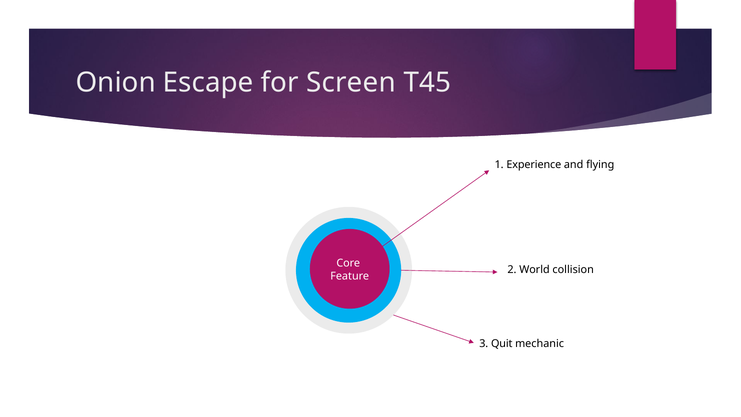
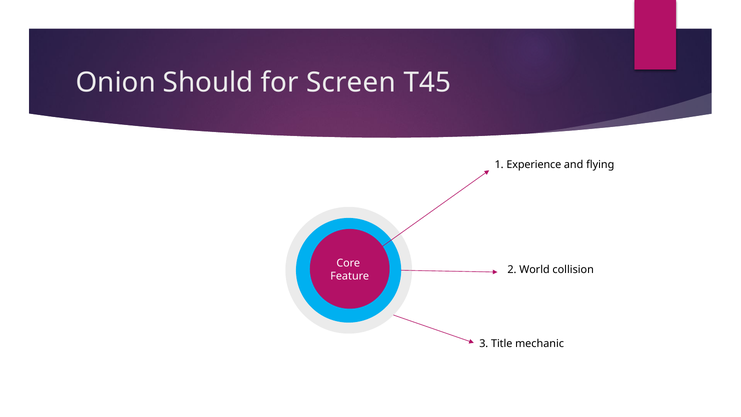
Escape: Escape -> Should (208, 83)
Quit: Quit -> Title (502, 343)
